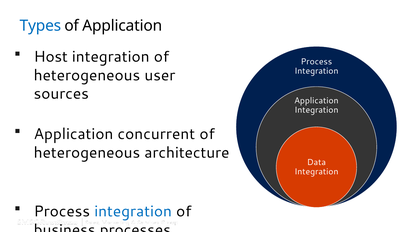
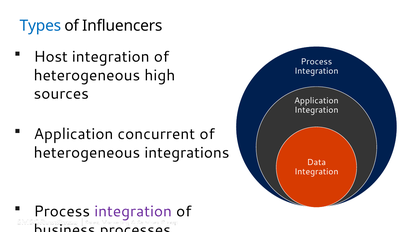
of Application: Application -> Influencers (122, 26)
user: user -> high (160, 75)
architecture: architecture -> integrations (187, 152)
integration colour: blue -> purple (133, 211)
